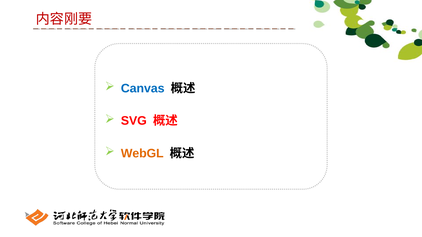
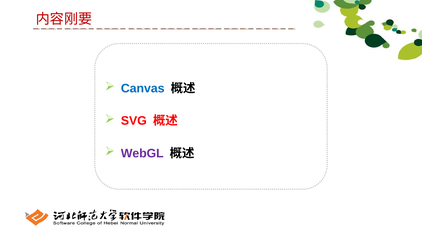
WebGL colour: orange -> purple (142, 154)
